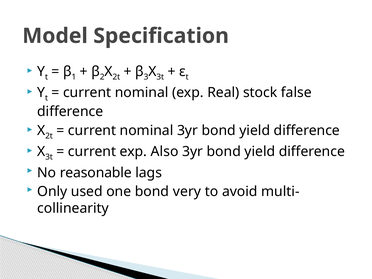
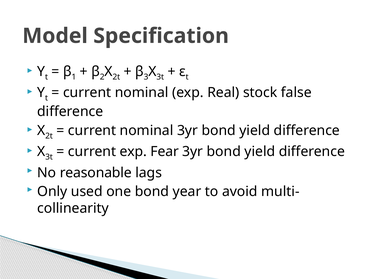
Also: Also -> Fear (165, 152)
very: very -> year (187, 191)
